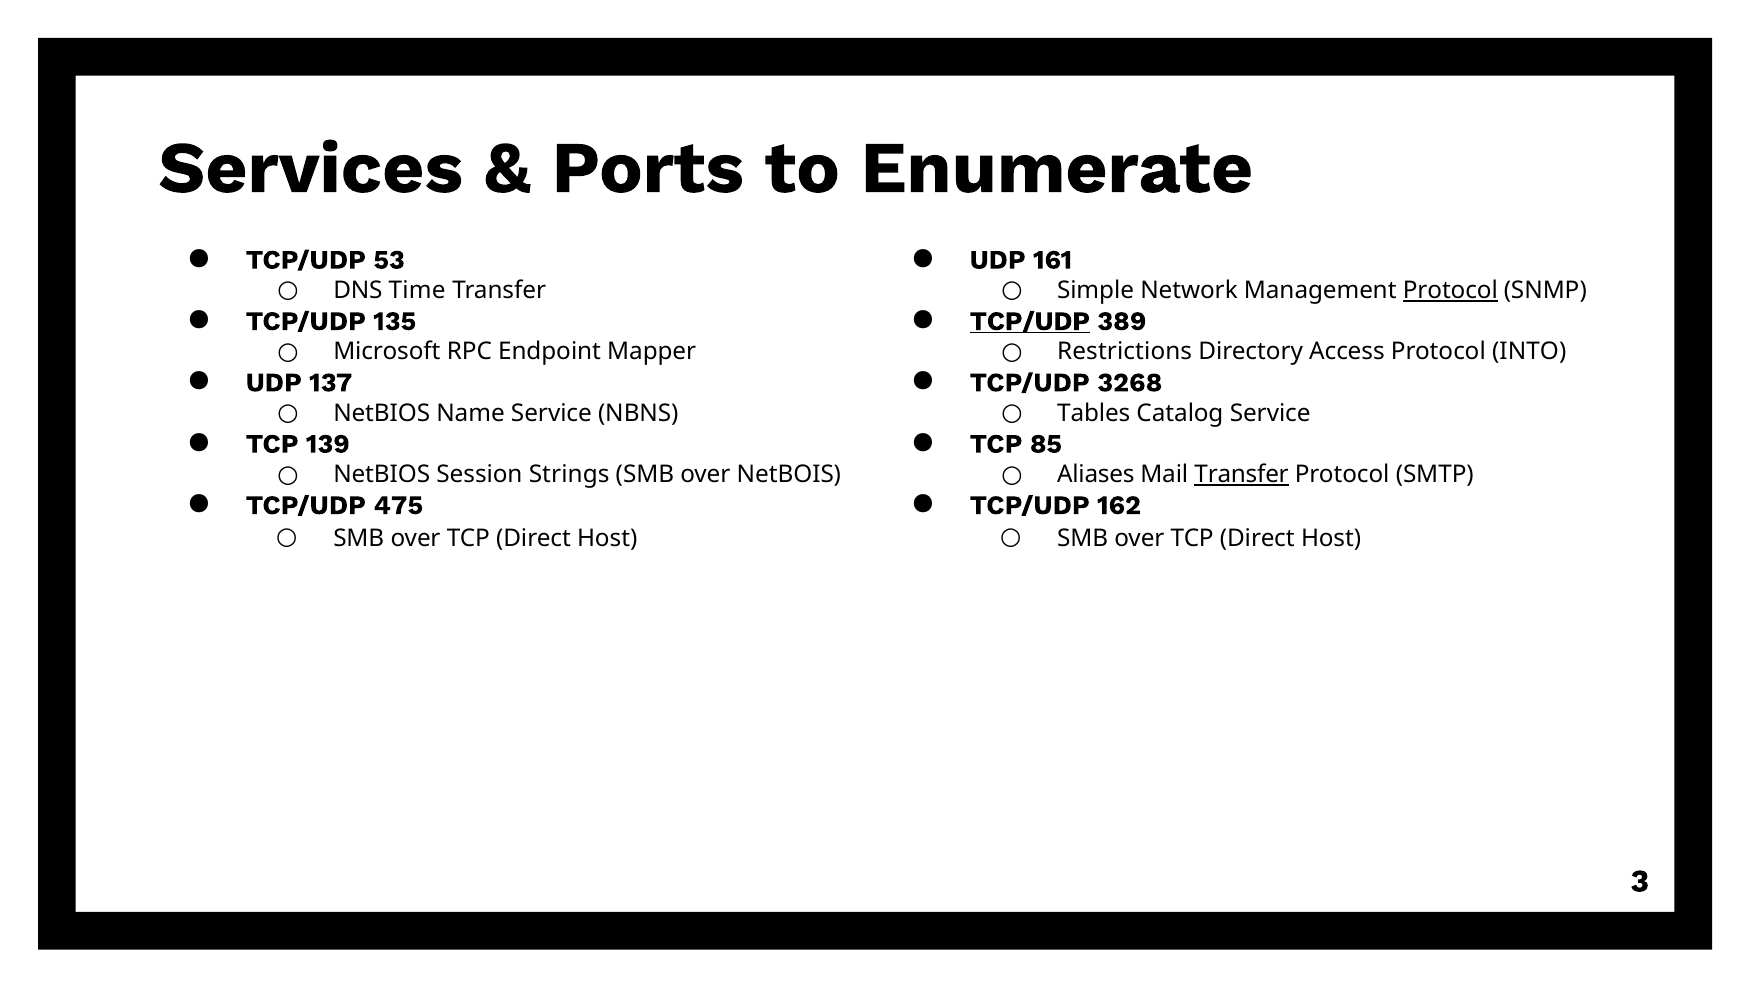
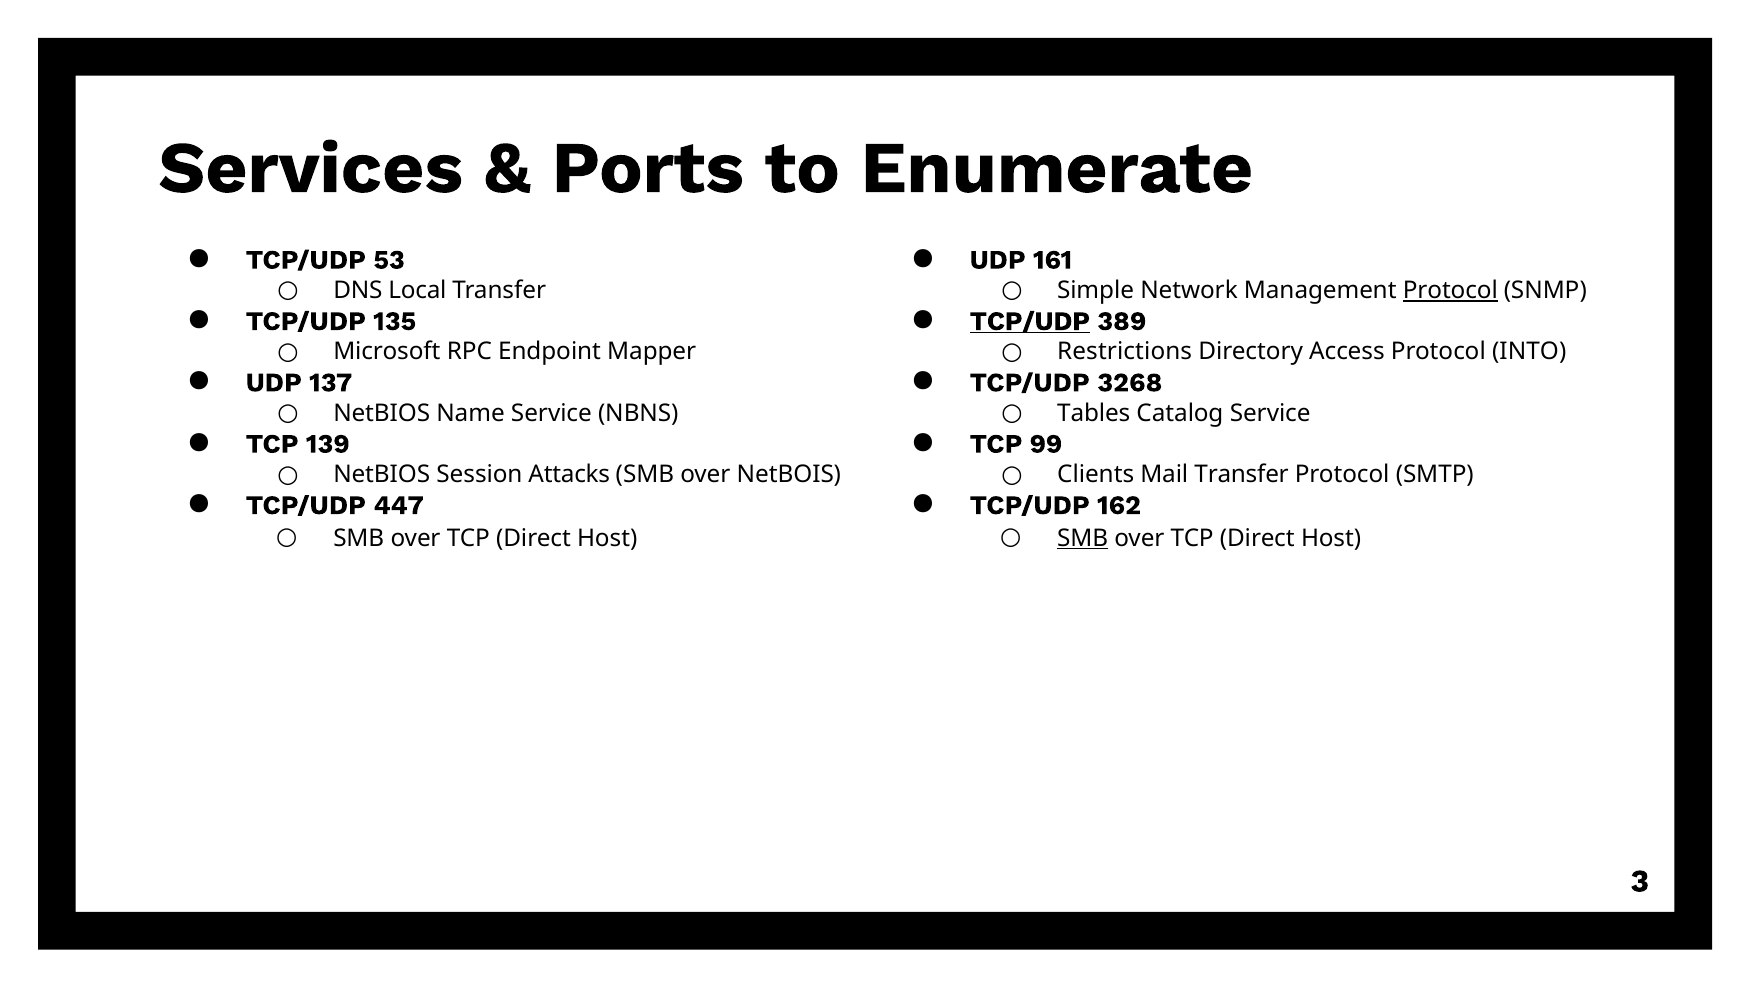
Time: Time -> Local (417, 290)
85: 85 -> 99 (1046, 444)
Strings: Strings -> Attacks (569, 474)
Aliases: Aliases -> Clients (1096, 474)
Transfer underline: present -> none (1242, 474)
475: 475 -> 447 (399, 505)
SMB underline: none -> present (1083, 538)
